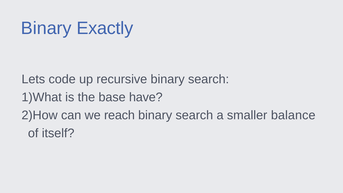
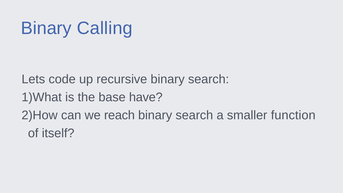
Exactly: Exactly -> Calling (105, 28)
balance: balance -> function (293, 115)
